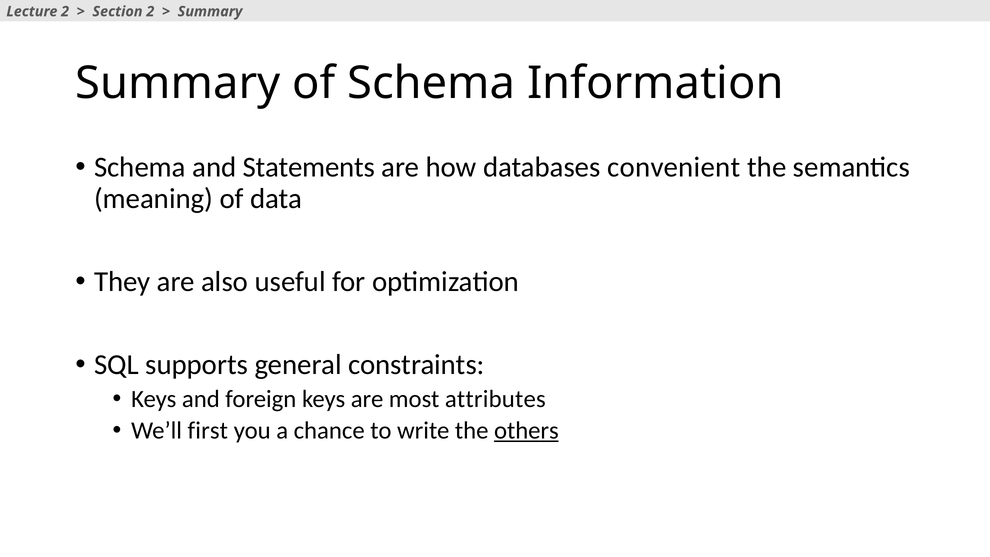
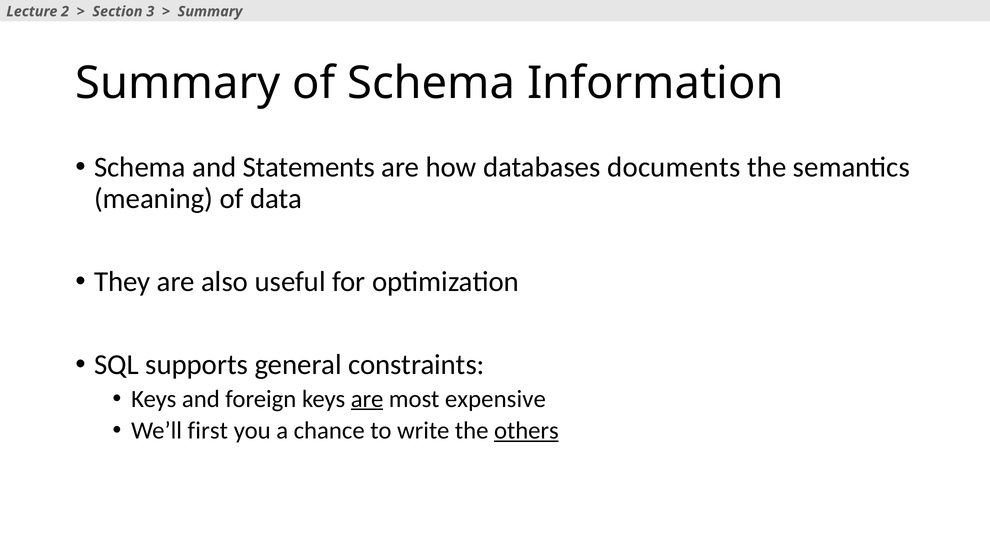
Section 2: 2 -> 3 (150, 11)
convenient: convenient -> documents (674, 167)
are underline: none -> present (367, 399)
attributes: attributes -> expensive (495, 399)
